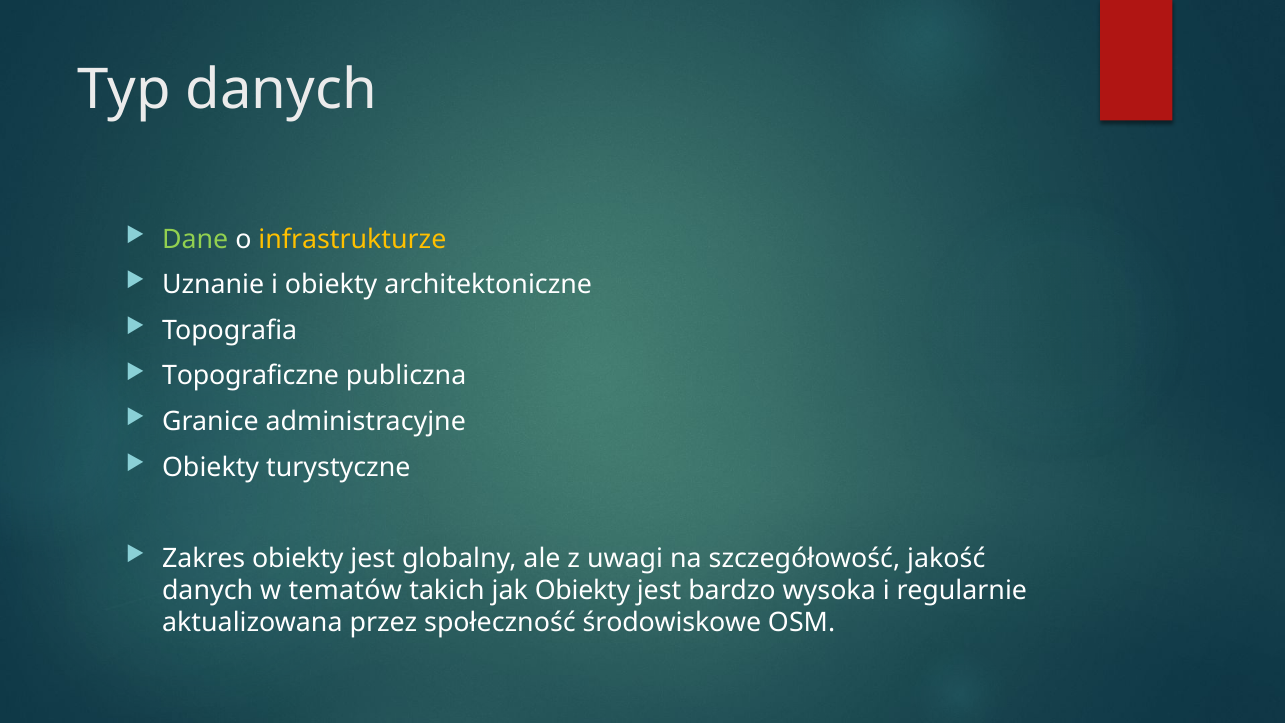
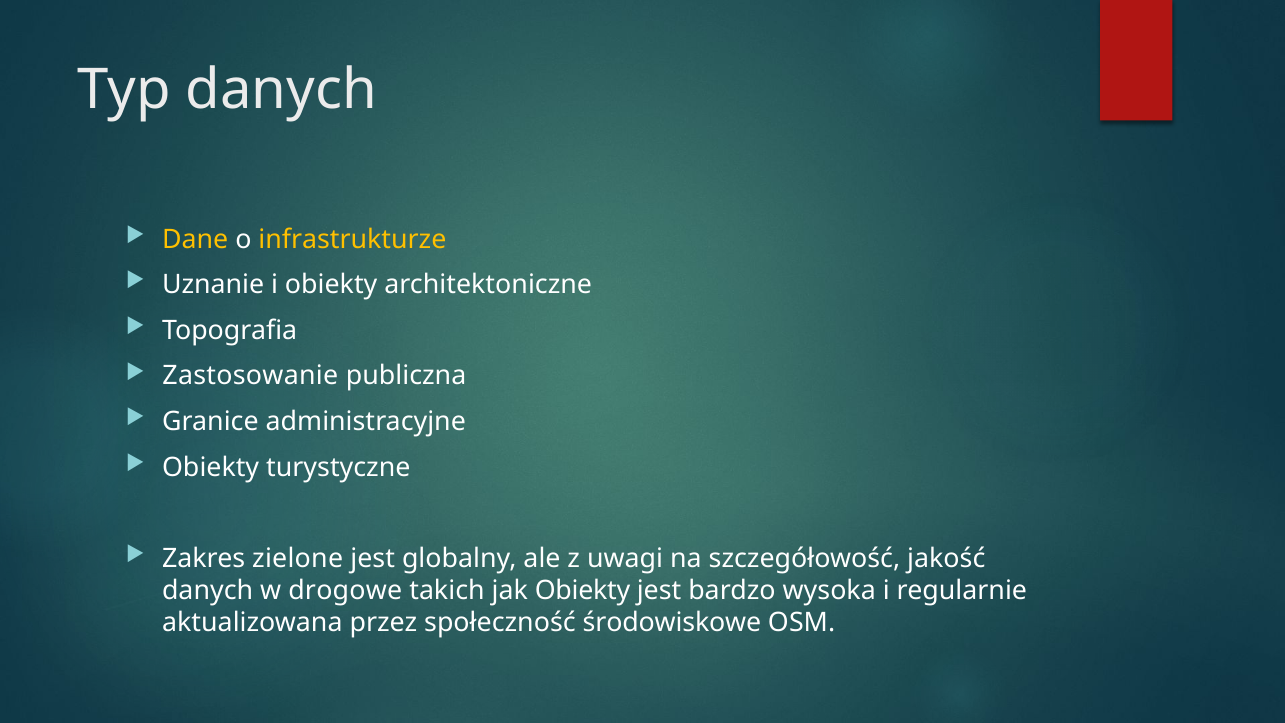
Dane colour: light green -> yellow (195, 239)
Topograficzne: Topograficzne -> Zastosowanie (250, 376)
Zakres obiekty: obiekty -> zielone (298, 558)
tematów: tematów -> drogowe (345, 590)
